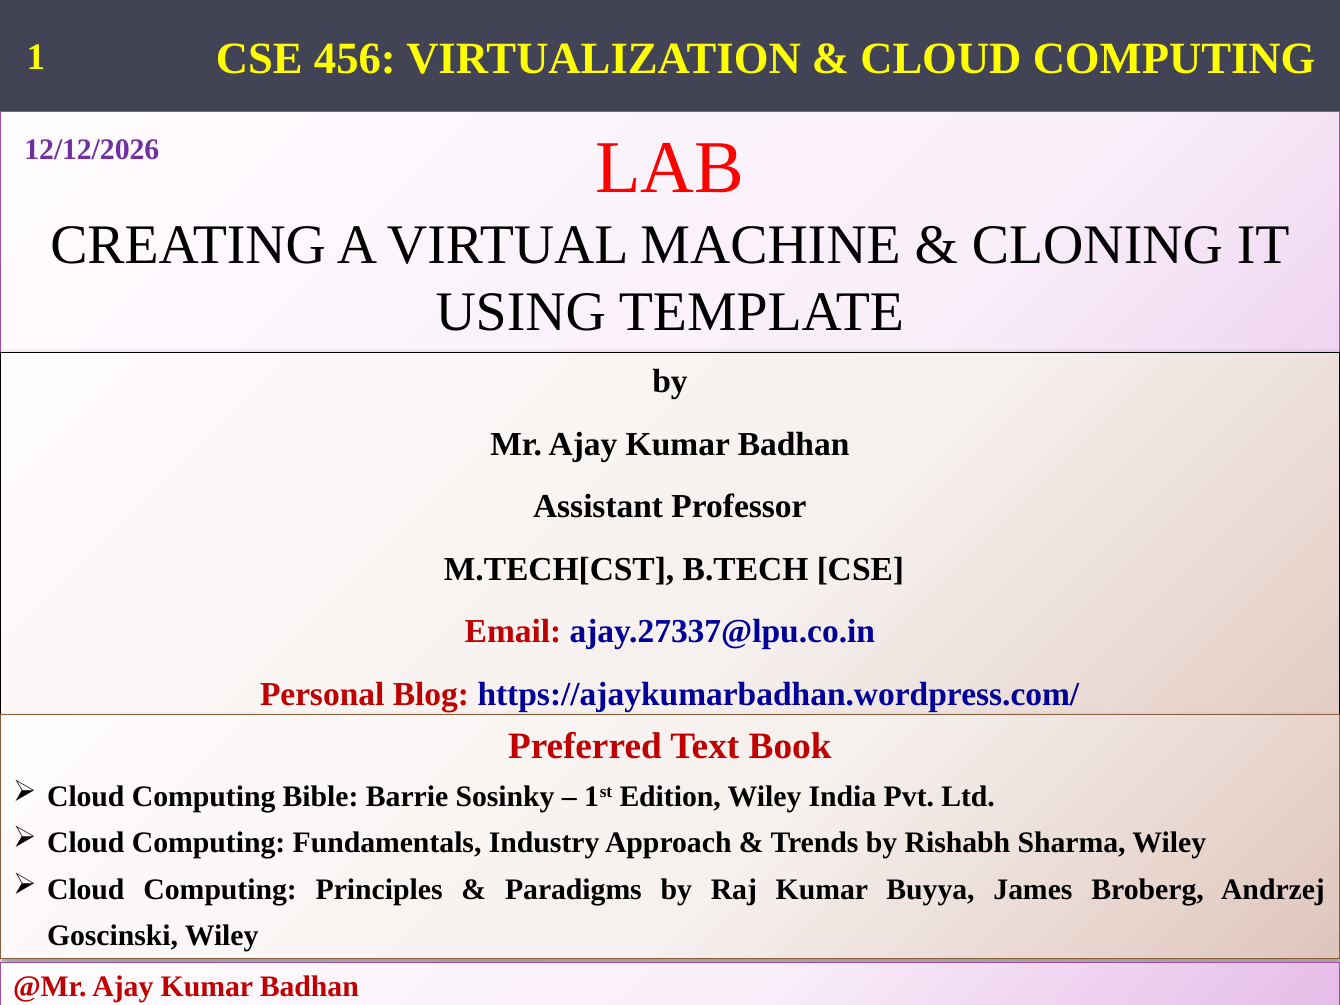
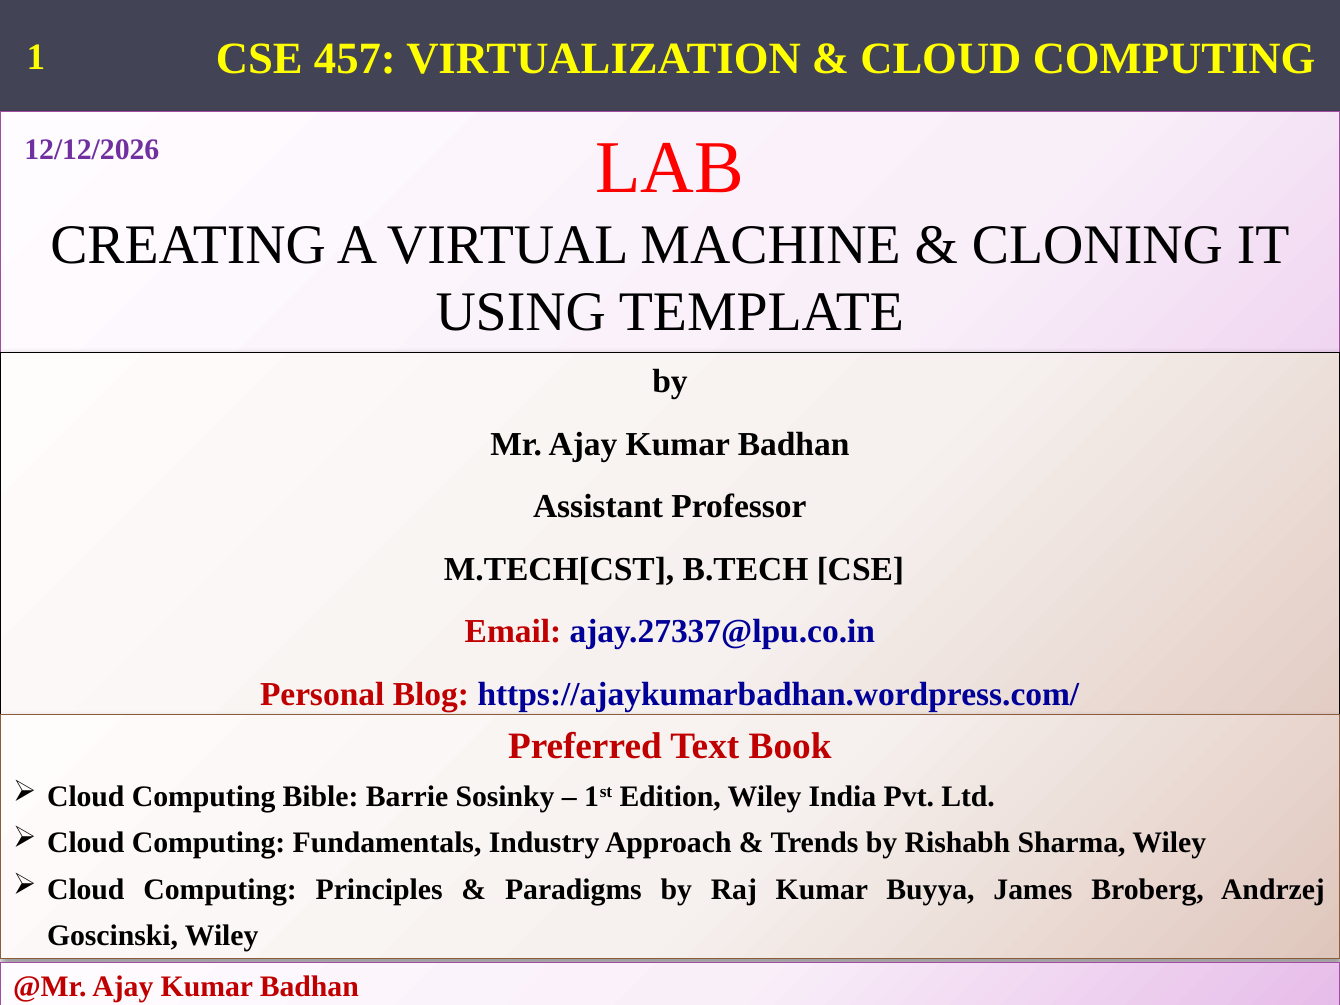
456: 456 -> 457 (355, 59)
